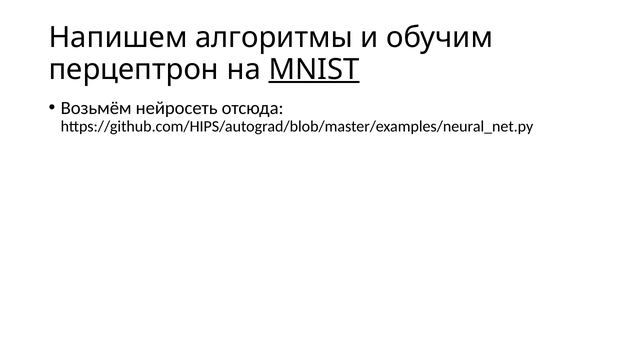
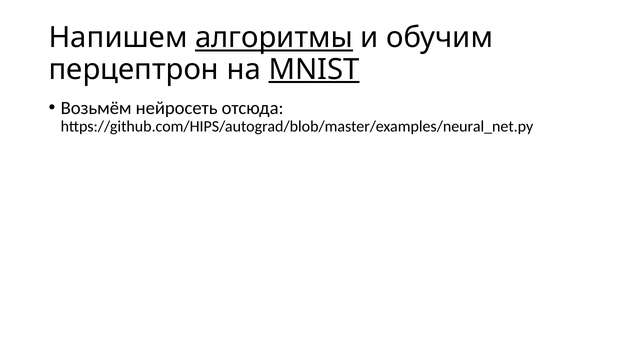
алгоритмы underline: none -> present (274, 38)
